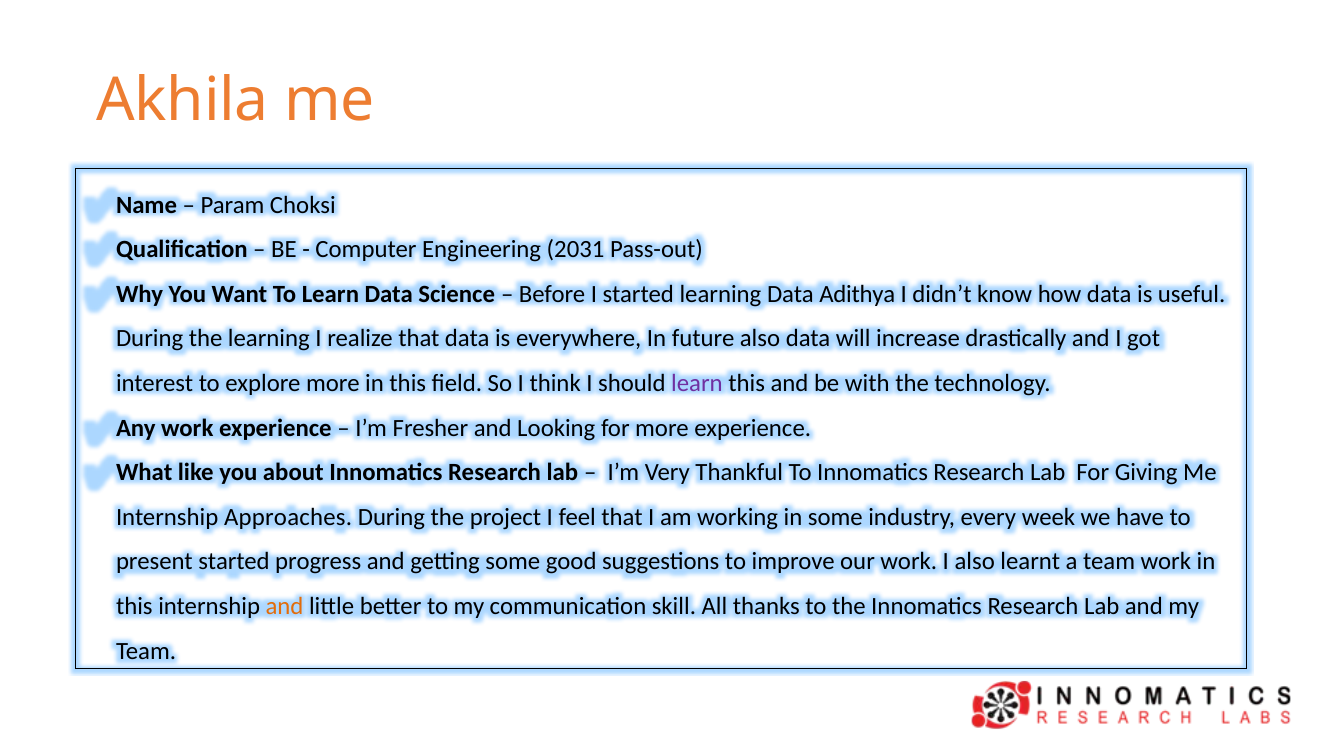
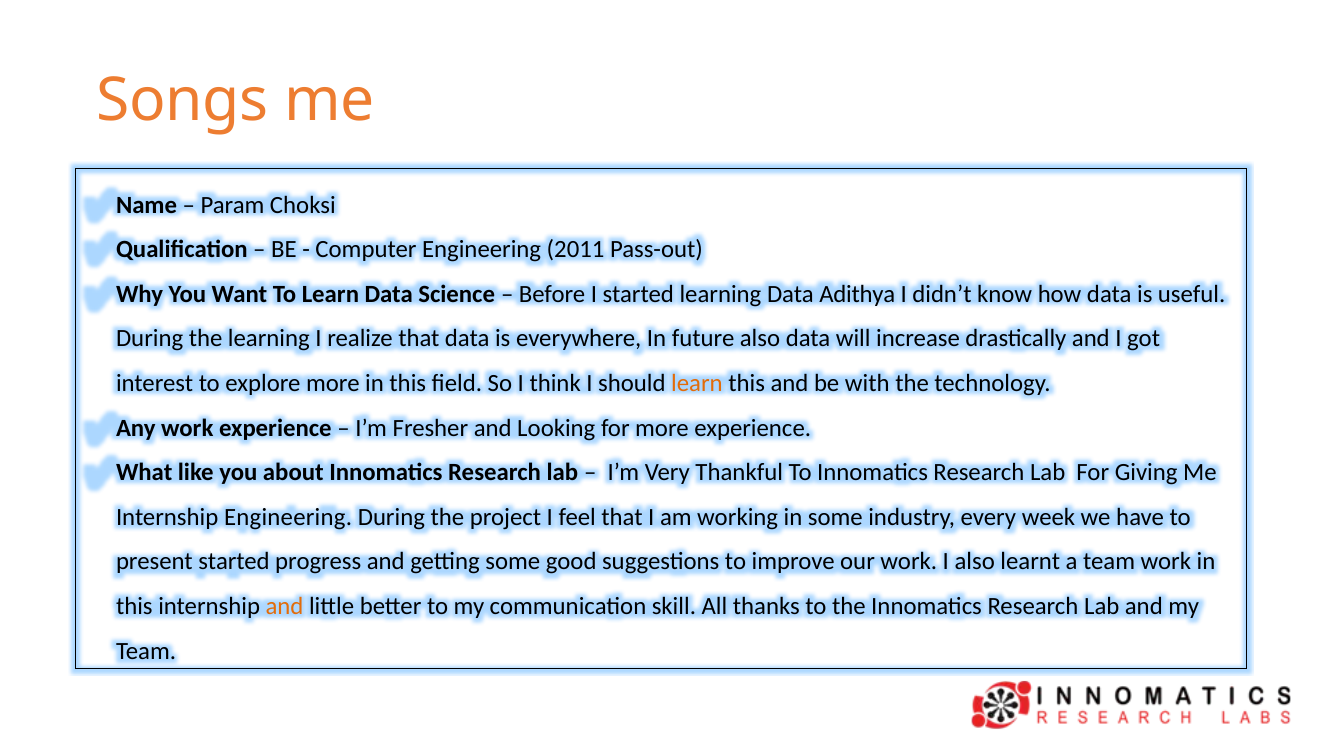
Akhila: Akhila -> Songs (183, 101)
2031: 2031 -> 2011 (576, 250)
learn colour: purple -> orange (697, 384)
Internship Approaches: Approaches -> Engineering (288, 518)
